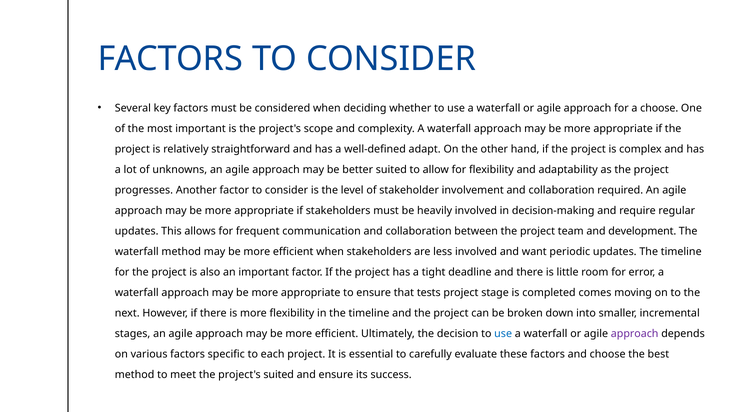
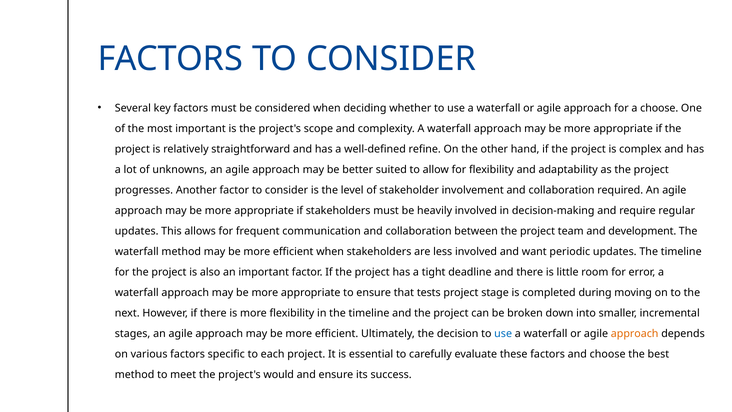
adapt: adapt -> refine (425, 149)
comes: comes -> during (595, 292)
approach colour: purple -> orange (635, 333)
project's suited: suited -> would (279, 374)
